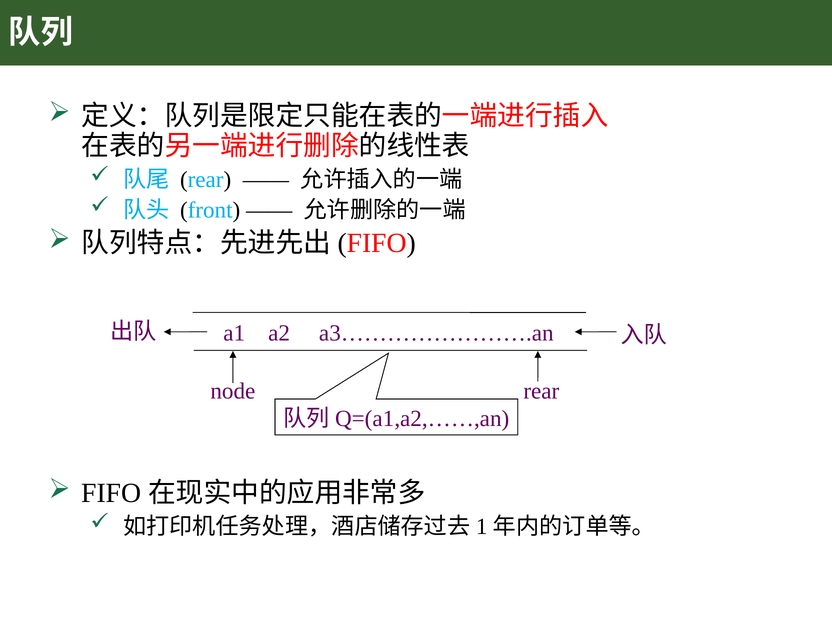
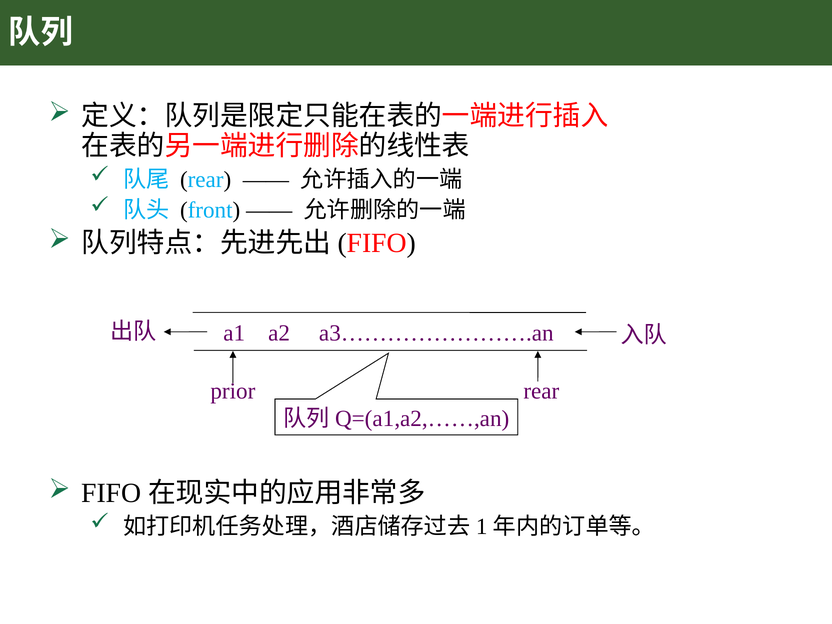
node: node -> prior (233, 391)
